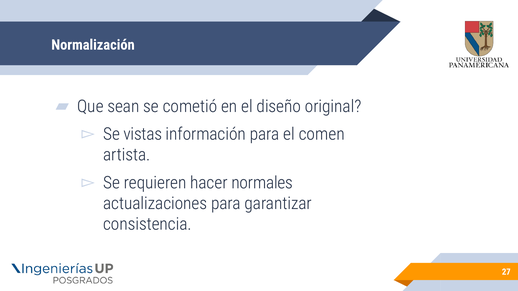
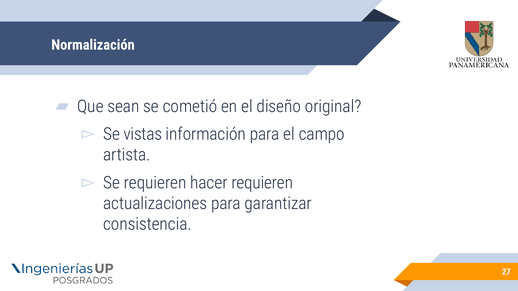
comen: comen -> campo (322, 134)
hacer normales: normales -> requieren (262, 183)
